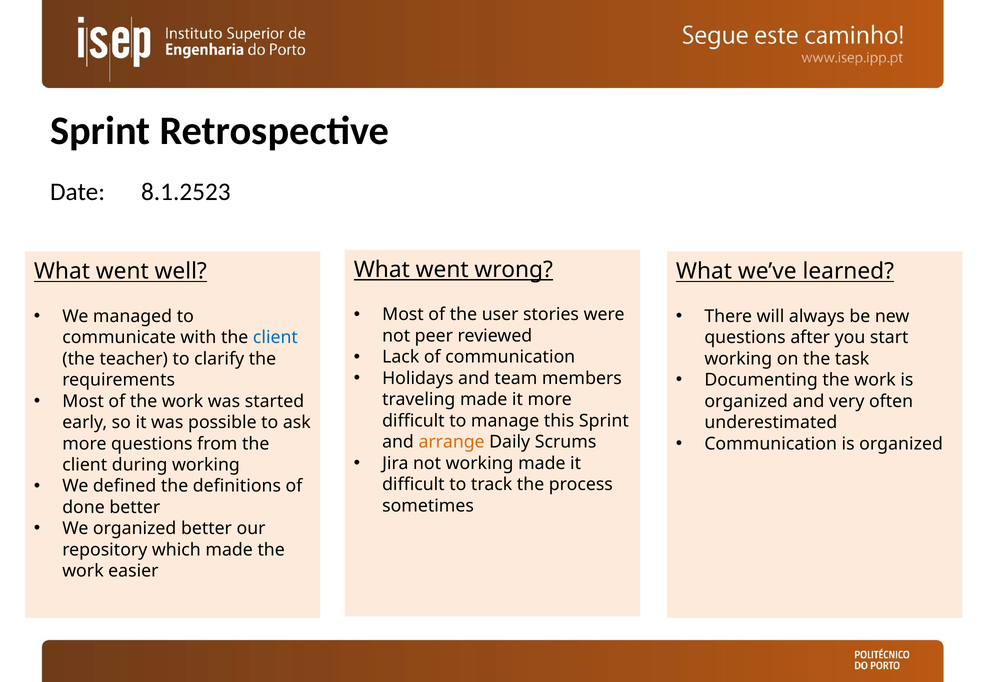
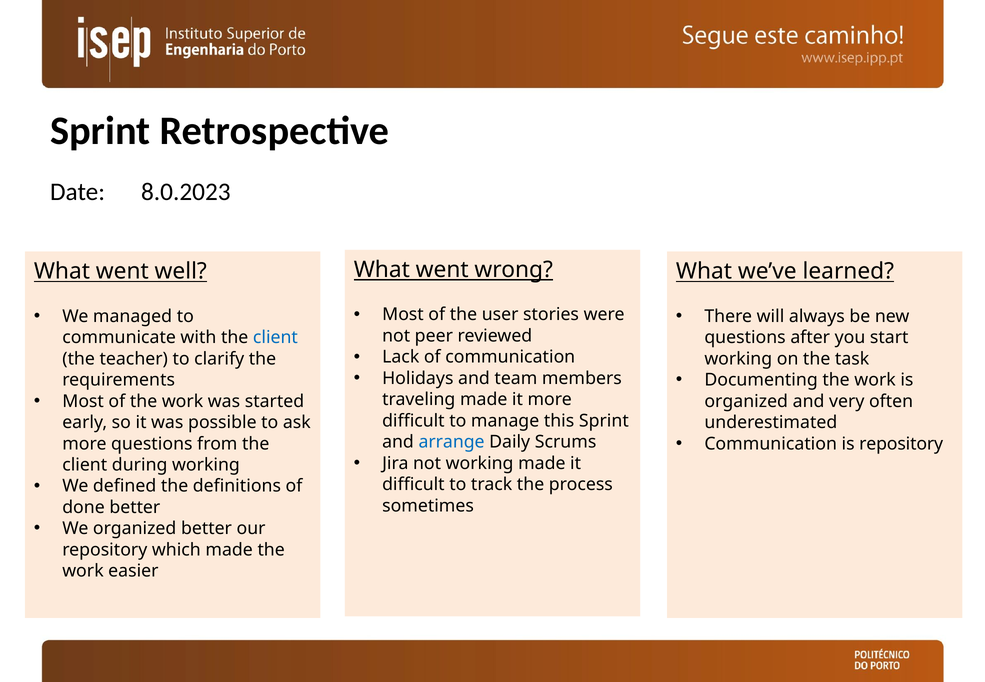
8.1.2523: 8.1.2523 -> 8.0.2023 (186, 192)
Communication is organized: organized -> repository (901, 444)
arrange colour: orange -> blue (452, 442)
